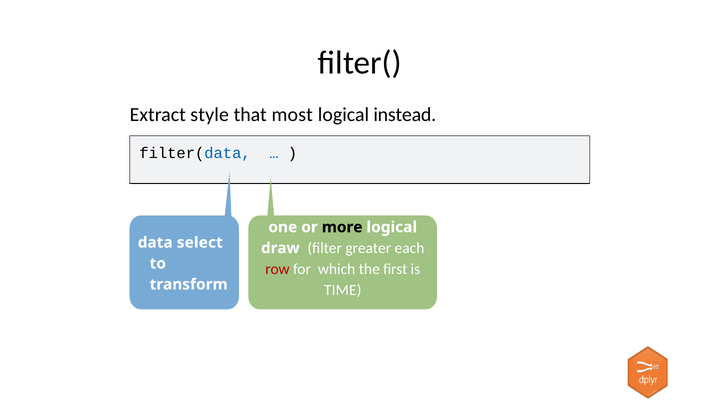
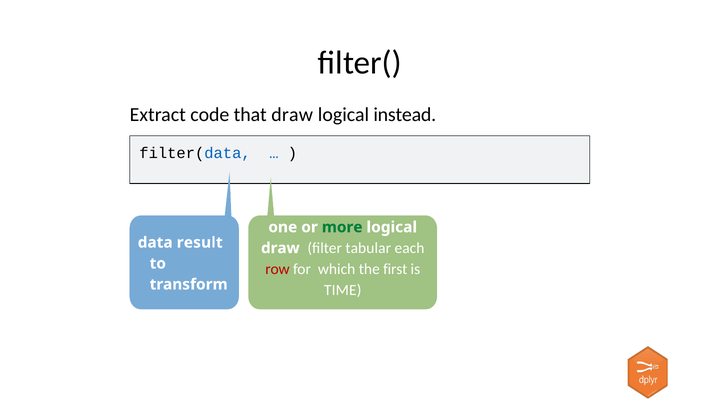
style: style -> code (210, 115)
that most: most -> draw (292, 115)
more colour: black -> green (342, 227)
select: select -> result (200, 243)
greater: greater -> tabular (368, 248)
